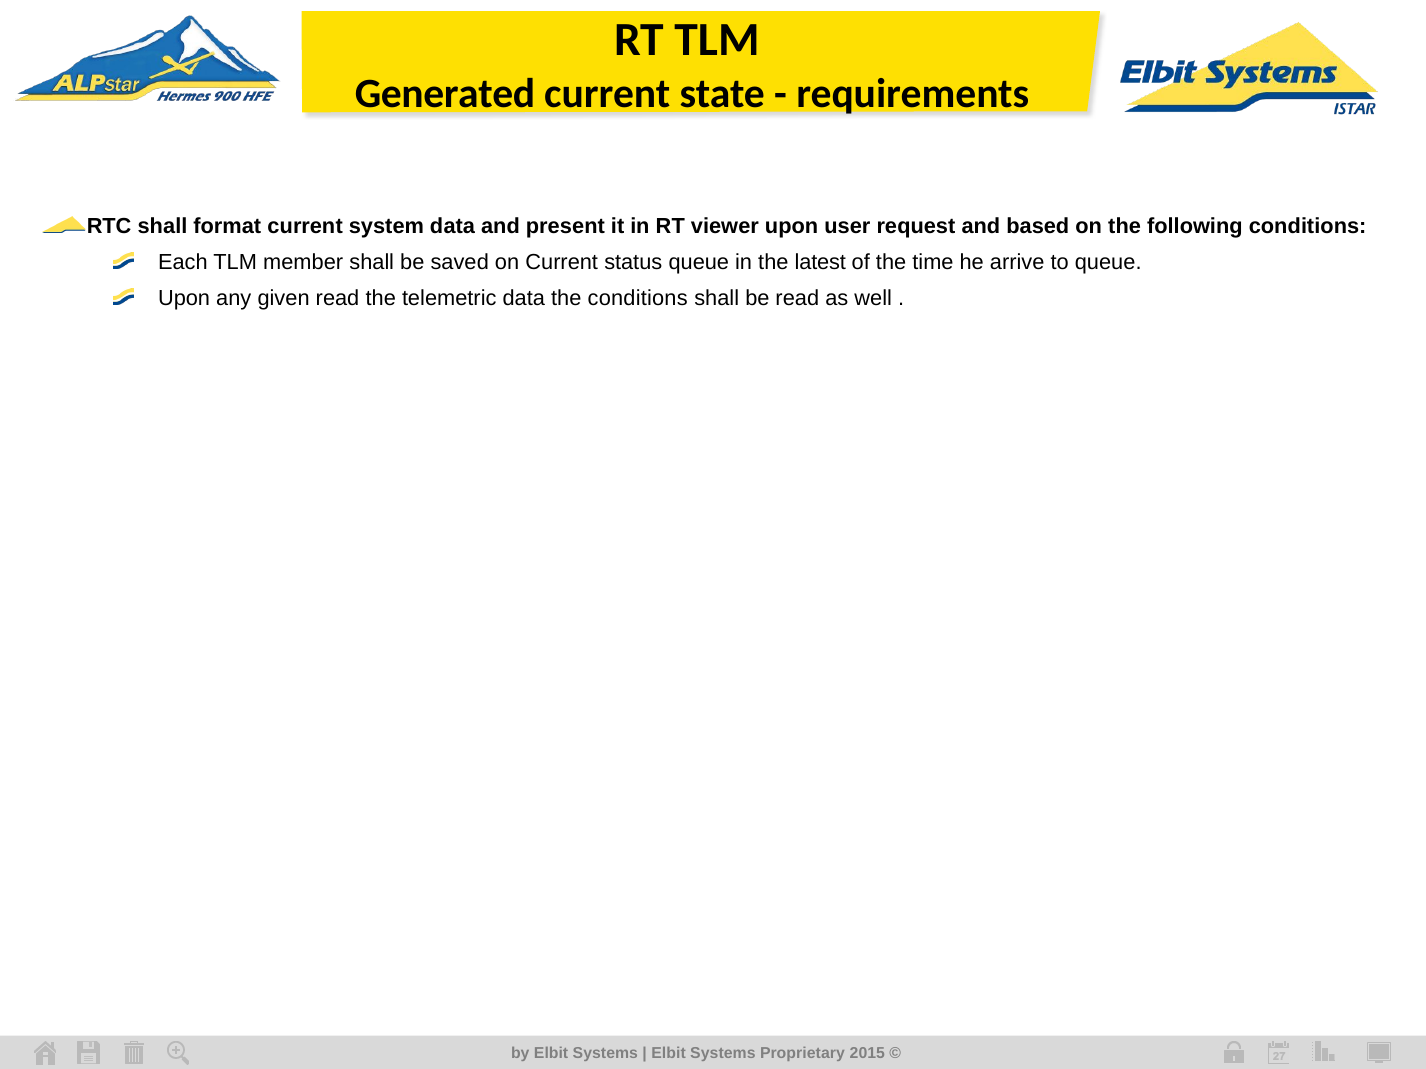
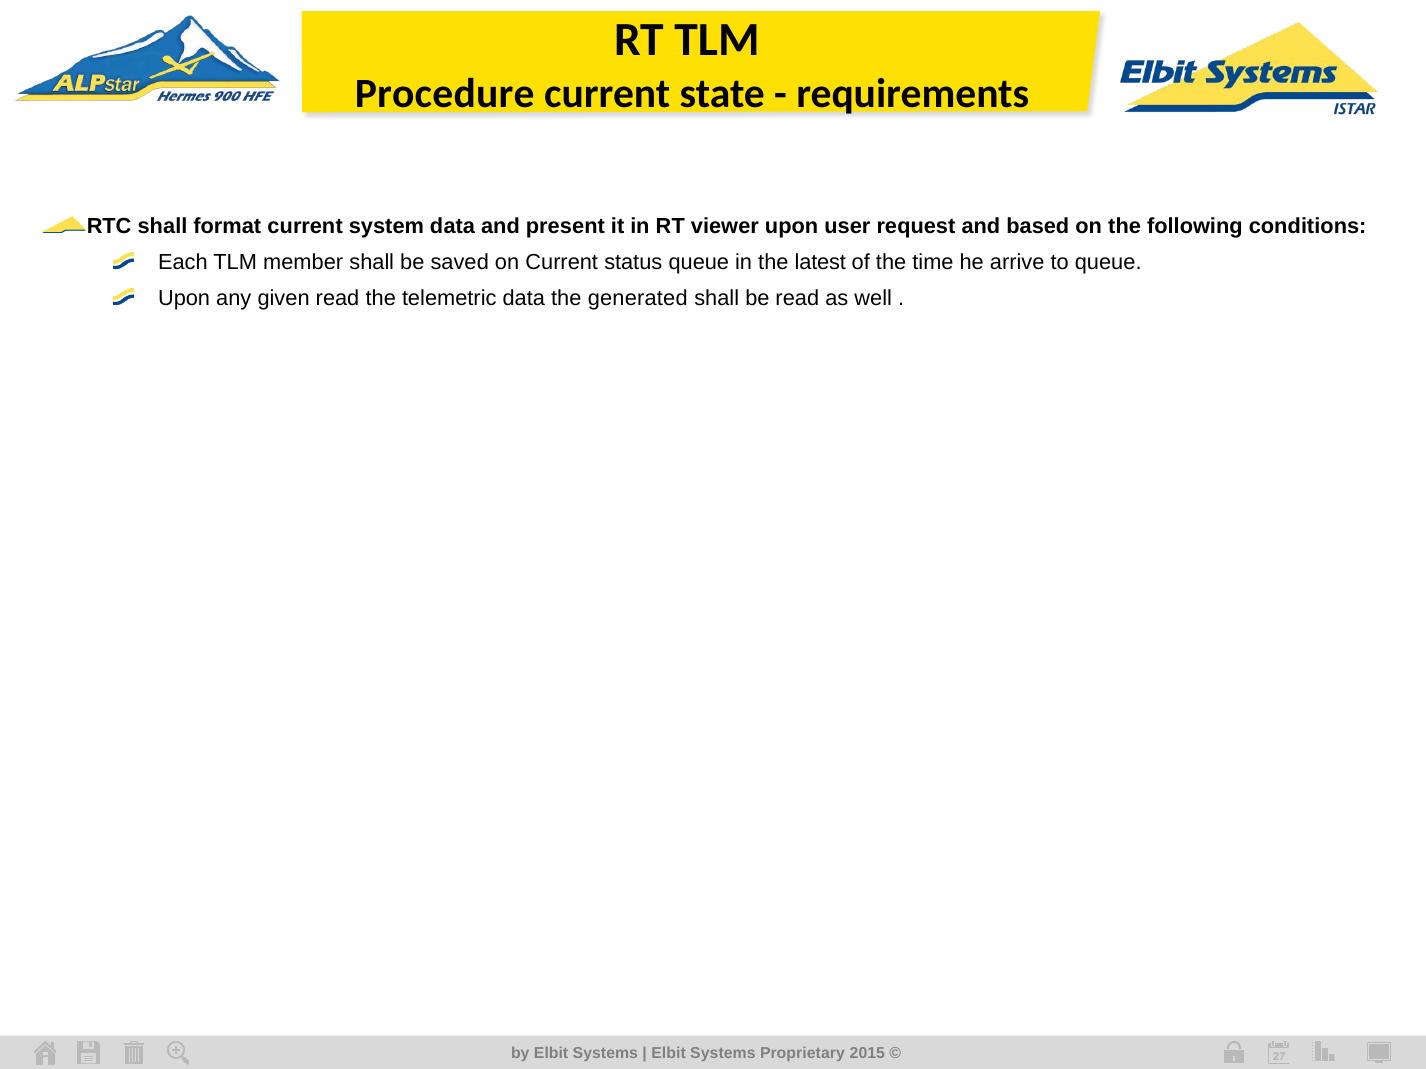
Generated: Generated -> Procedure (445, 93)
the conditions: conditions -> generated (638, 298)
